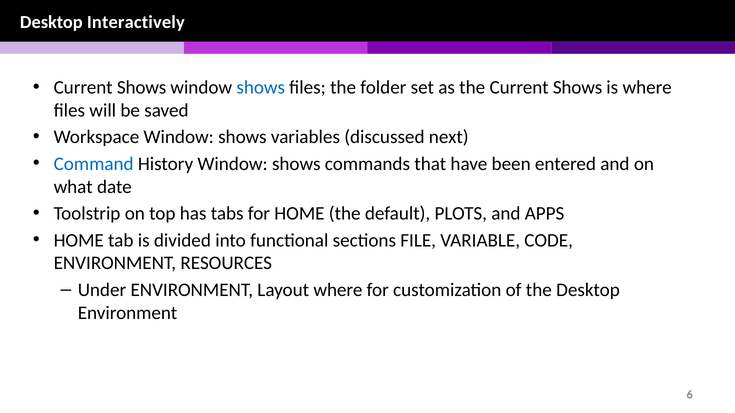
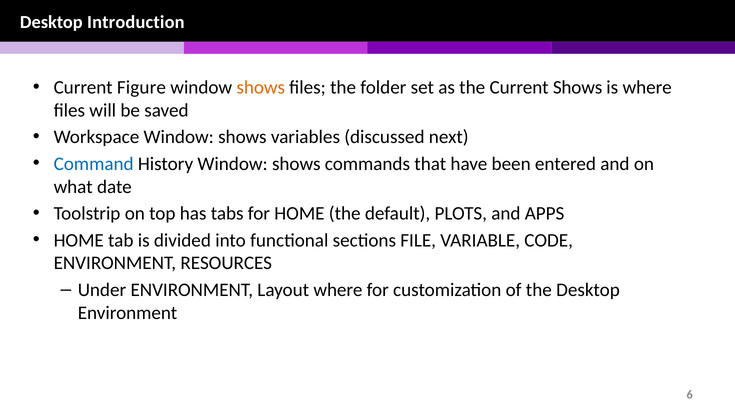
Interactively: Interactively -> Introduction (136, 22)
Shows: Shows -> Figure (141, 87)
shows colour: blue -> orange (261, 87)
